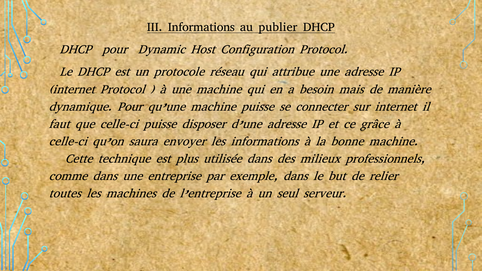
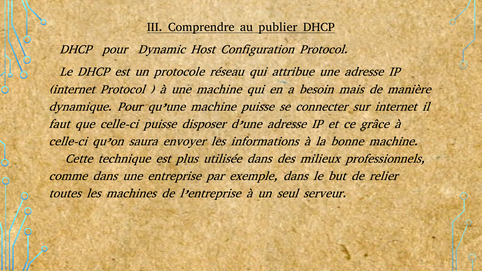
III Informations: Informations -> Comprendre (201, 27)
